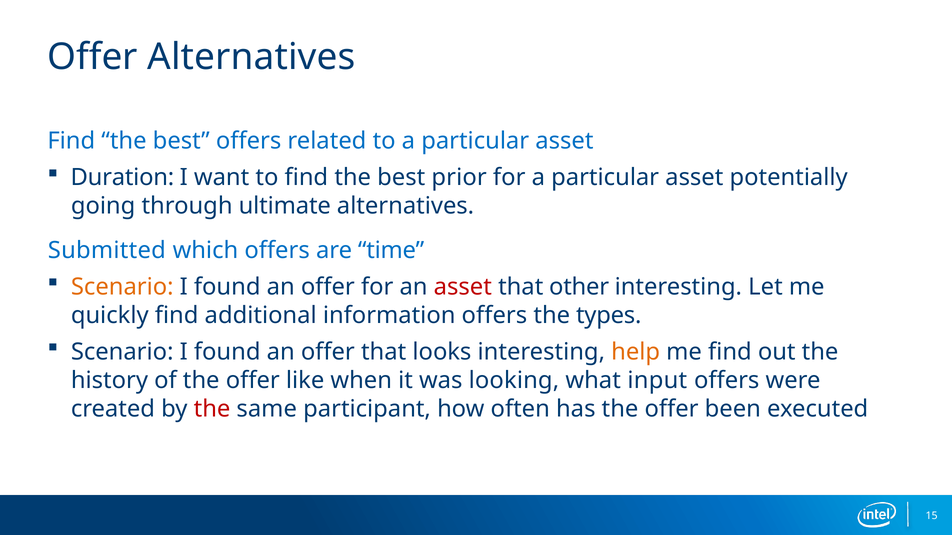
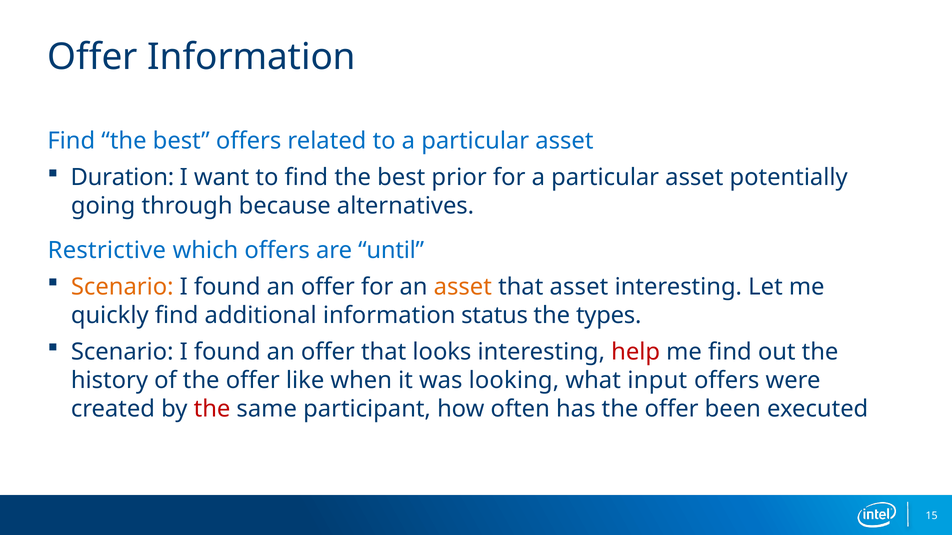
Offer Alternatives: Alternatives -> Information (252, 57)
ultimate: ultimate -> because (285, 206)
Submitted: Submitted -> Restrictive (107, 251)
time: time -> until (391, 251)
asset colour: red -> orange (463, 287)
that other: other -> asset (579, 287)
information offers: offers -> status (495, 316)
help colour: orange -> red (636, 352)
